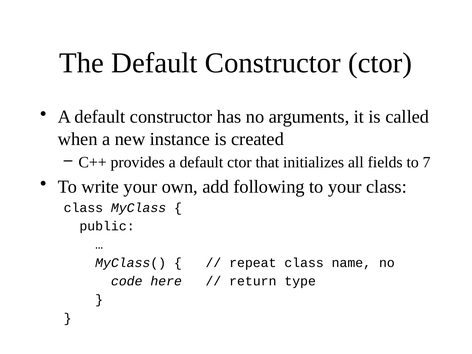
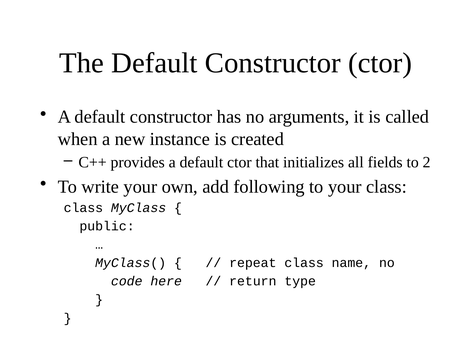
7: 7 -> 2 (427, 162)
